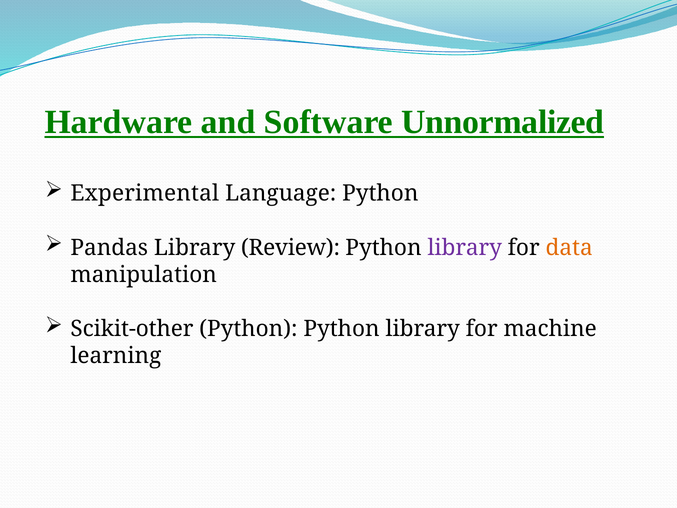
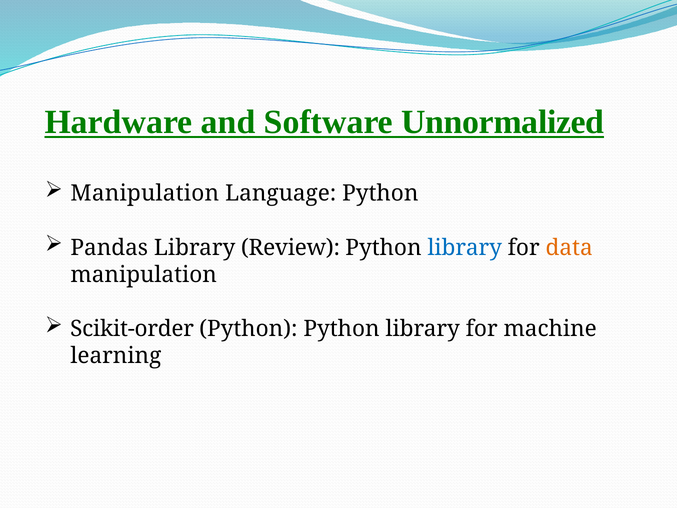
Experimental: Experimental -> Manipulation (145, 193)
library colour: purple -> blue (465, 247)
Scikit-other: Scikit-other -> Scikit-order (132, 329)
